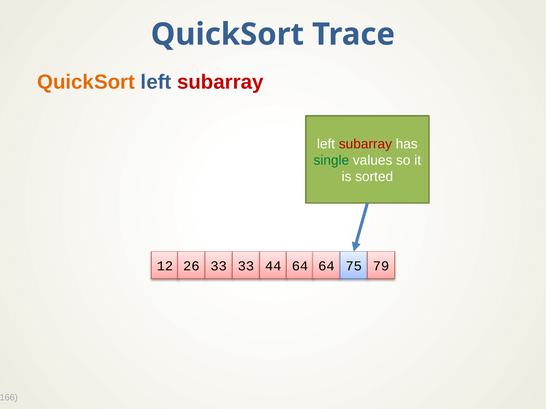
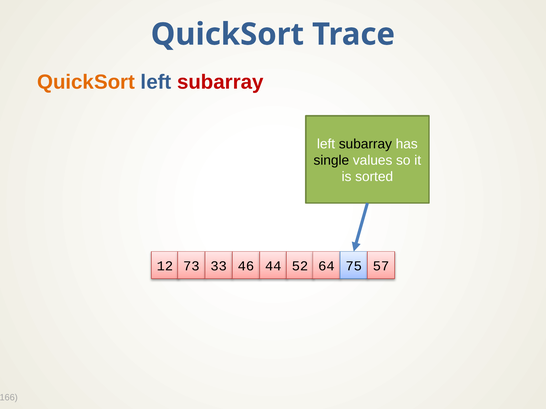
subarray colour: red -> black (365, 144)
single colour: green -> black (331, 161)
26: 26 -> 73 (191, 266)
33 33: 33 -> 46 (246, 266)
44 64: 64 -> 52 (300, 266)
79: 79 -> 57 (381, 266)
